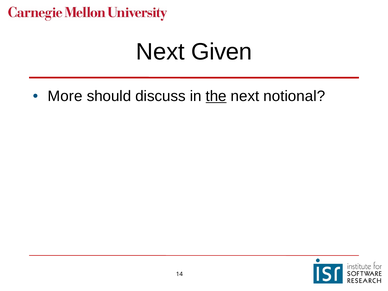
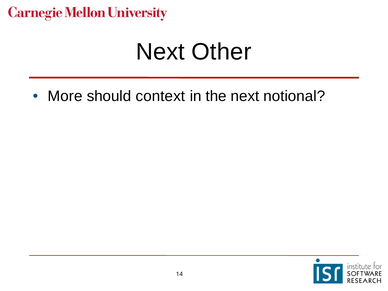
Given: Given -> Other (221, 52)
discuss: discuss -> context (160, 96)
the underline: present -> none (216, 96)
